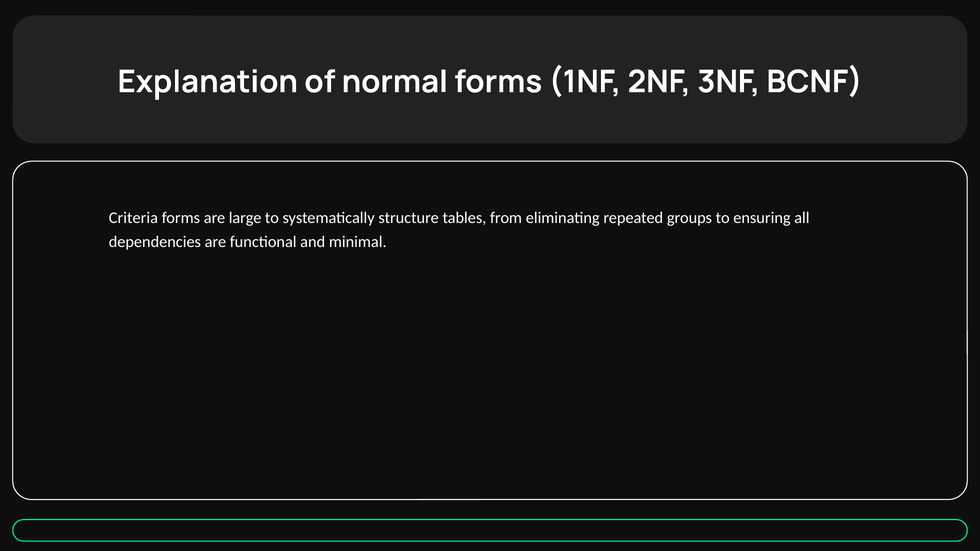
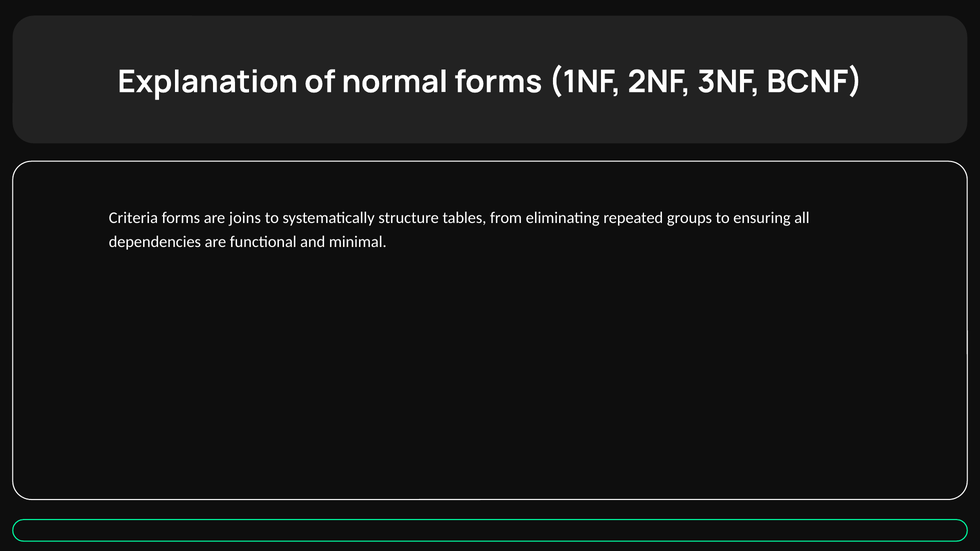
large: large -> joins (245, 218)
